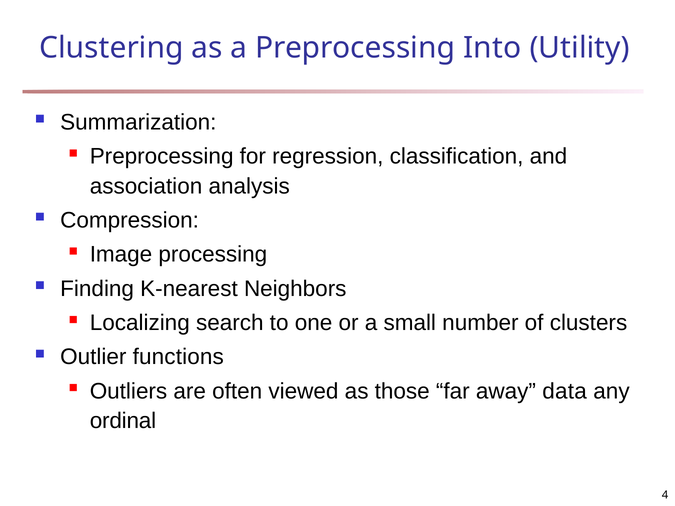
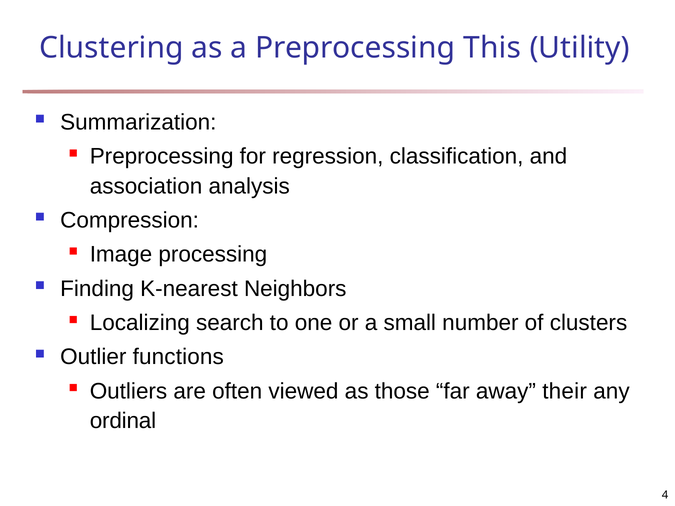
Into: Into -> This (492, 48)
data: data -> their (565, 391)
